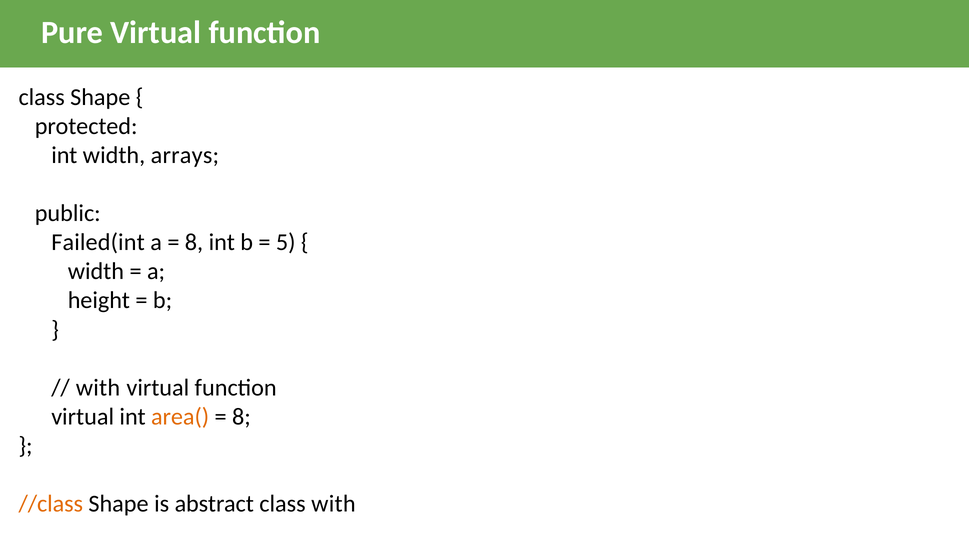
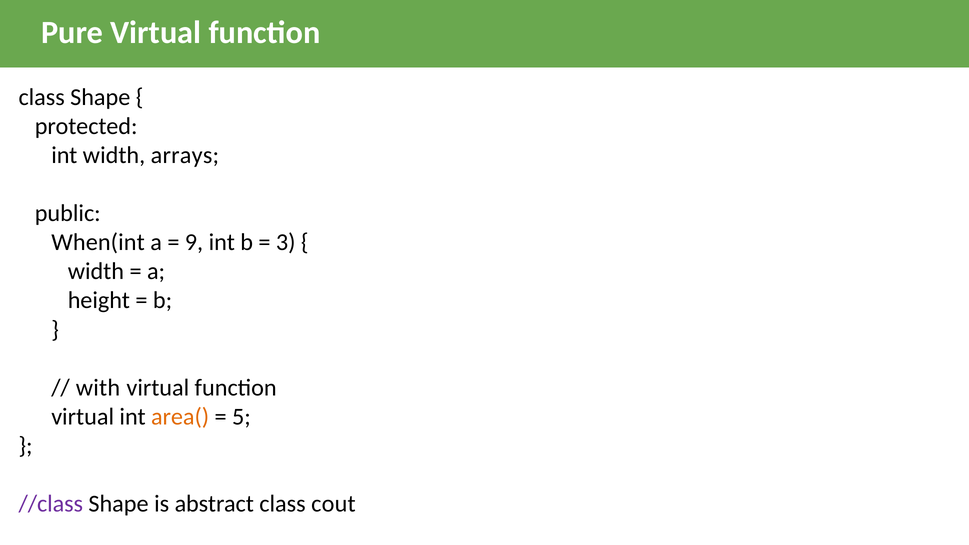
Failed(int: Failed(int -> When(int (98, 242)
8: 8 -> 9 (194, 242)
5: 5 -> 3 (286, 242)
8: 8 -> 5 (241, 417)
//class colour: orange -> purple (51, 504)
class with: with -> cout (333, 504)
